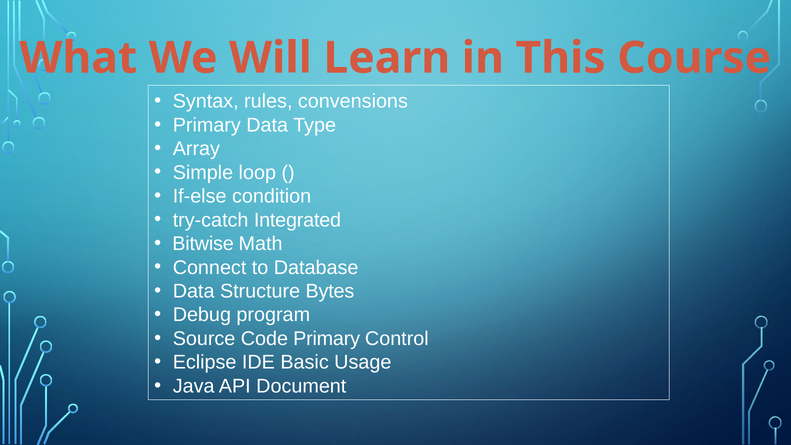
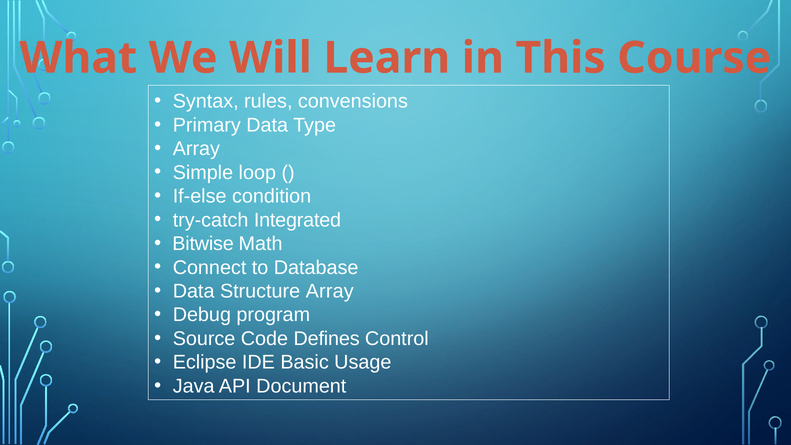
Structure Bytes: Bytes -> Array (330, 291)
Code Primary: Primary -> Defines (327, 339)
